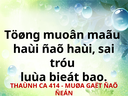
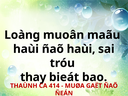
Töøng: Töøng -> Loàng (22, 35)
luùa: luùa -> thay (33, 77)
